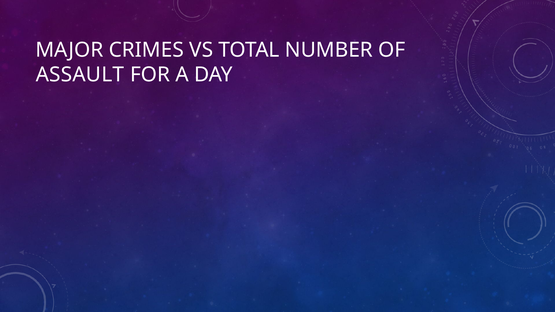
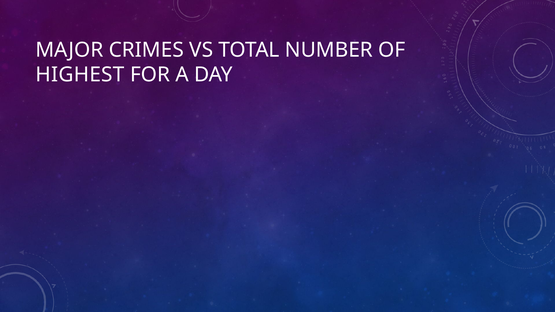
ASSAULT: ASSAULT -> HIGHEST (80, 75)
